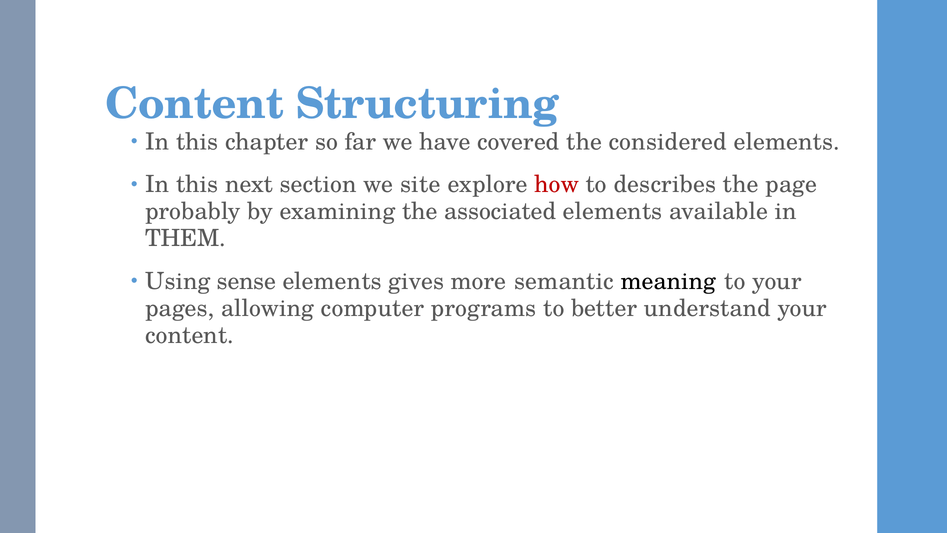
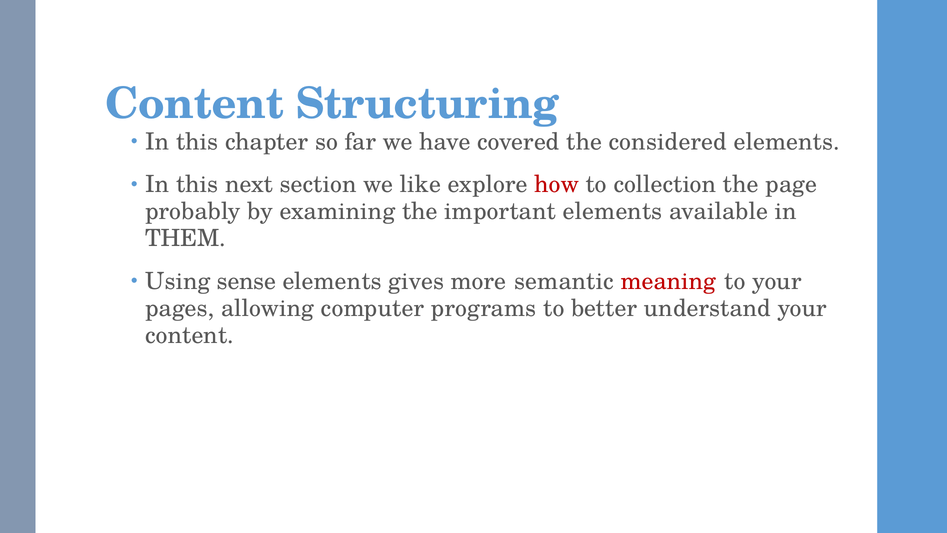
site: site -> like (420, 184)
describes: describes -> collection (665, 184)
associated: associated -> important (500, 211)
meaning colour: black -> red (668, 281)
